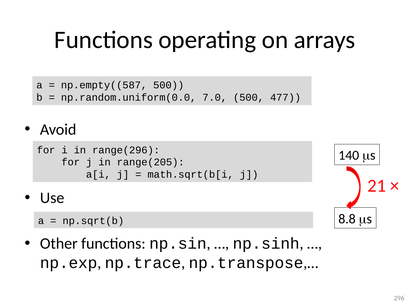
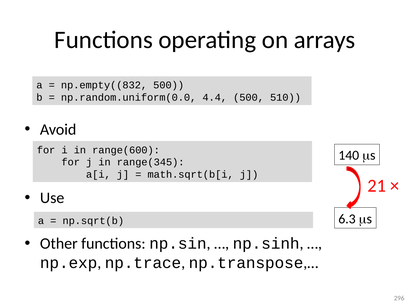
np.empty((587: np.empty((587 -> np.empty((832 (104, 85)
7.0: 7.0 -> 4.4 (215, 97)
477: 477 -> 510 (285, 97)
range(296: range(296 -> range(600 (126, 150)
range(205: range(205 -> range(345 (151, 162)
8.8: 8.8 -> 6.3 (347, 218)
